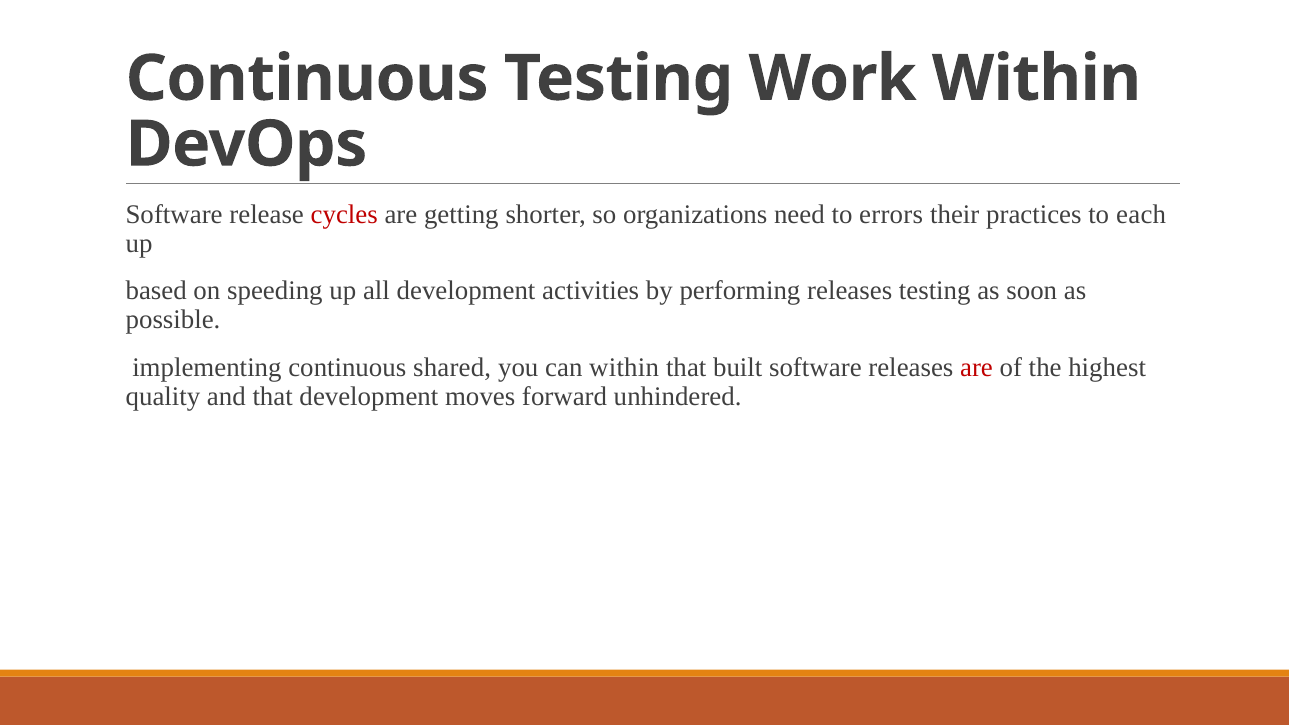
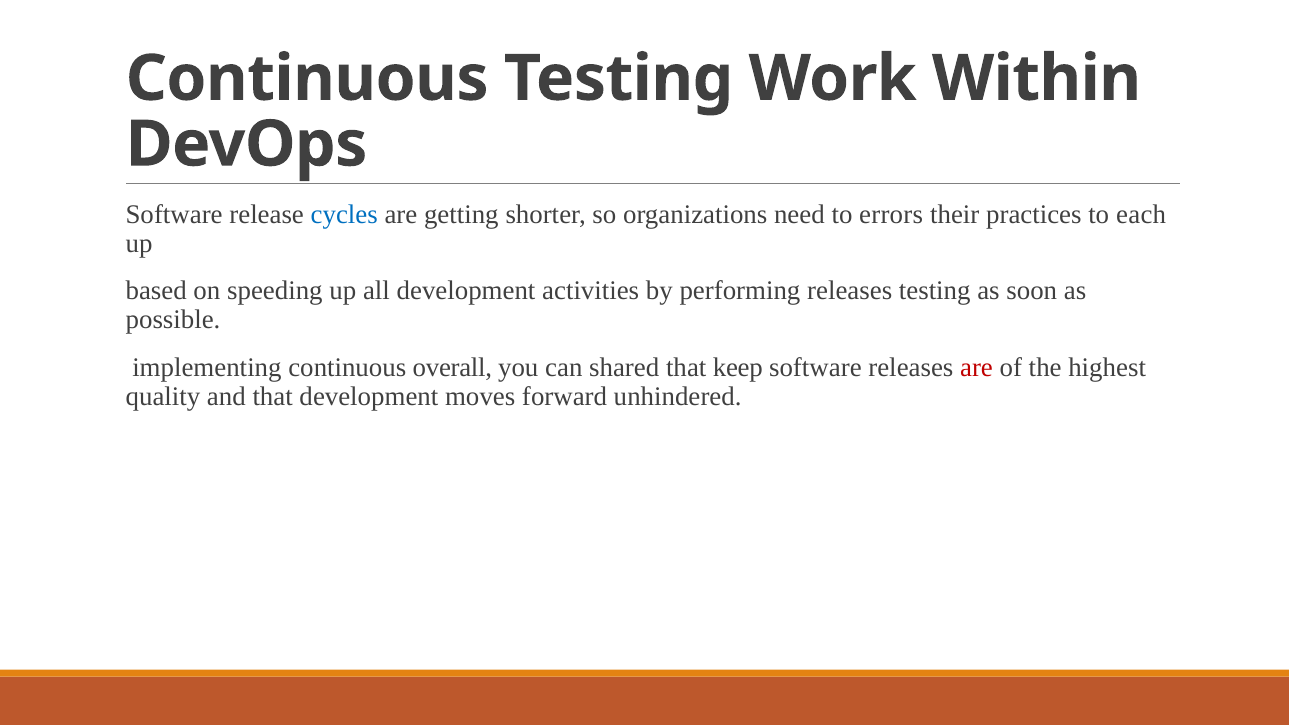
cycles colour: red -> blue (344, 214)
shared: shared -> overall (452, 368)
can within: within -> shared (624, 368)
built: built -> keep (738, 368)
